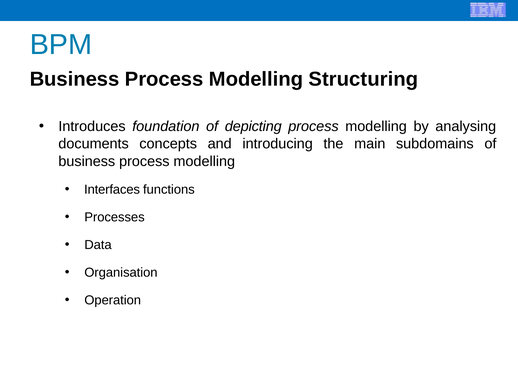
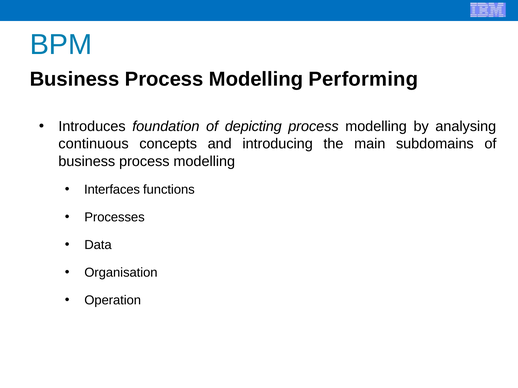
Structuring: Structuring -> Performing (363, 79)
documents: documents -> continuous (94, 144)
